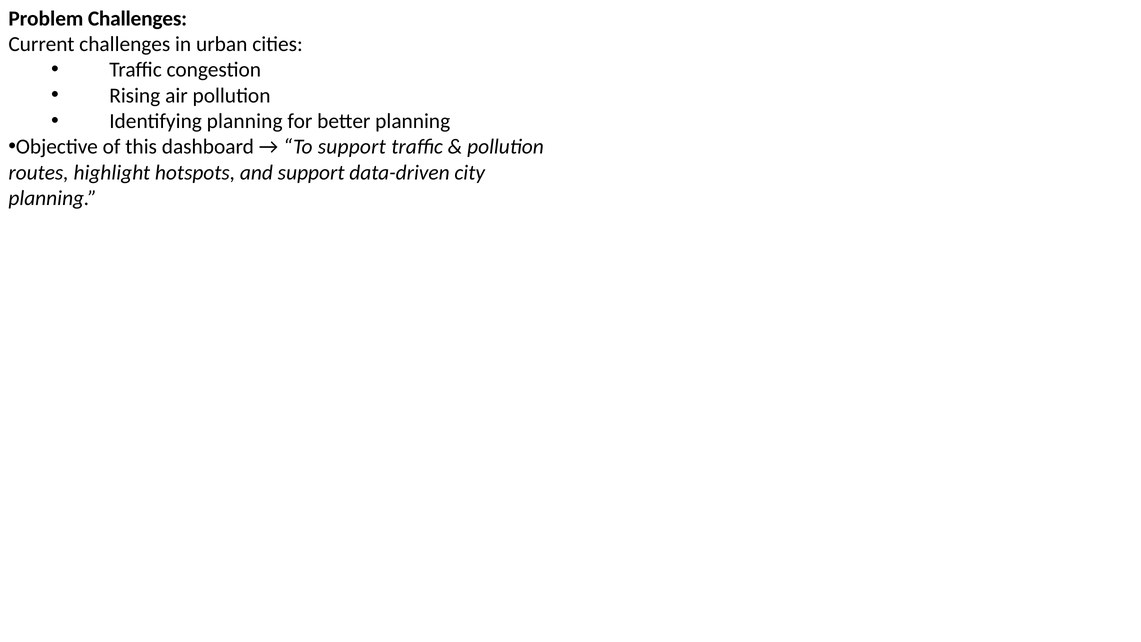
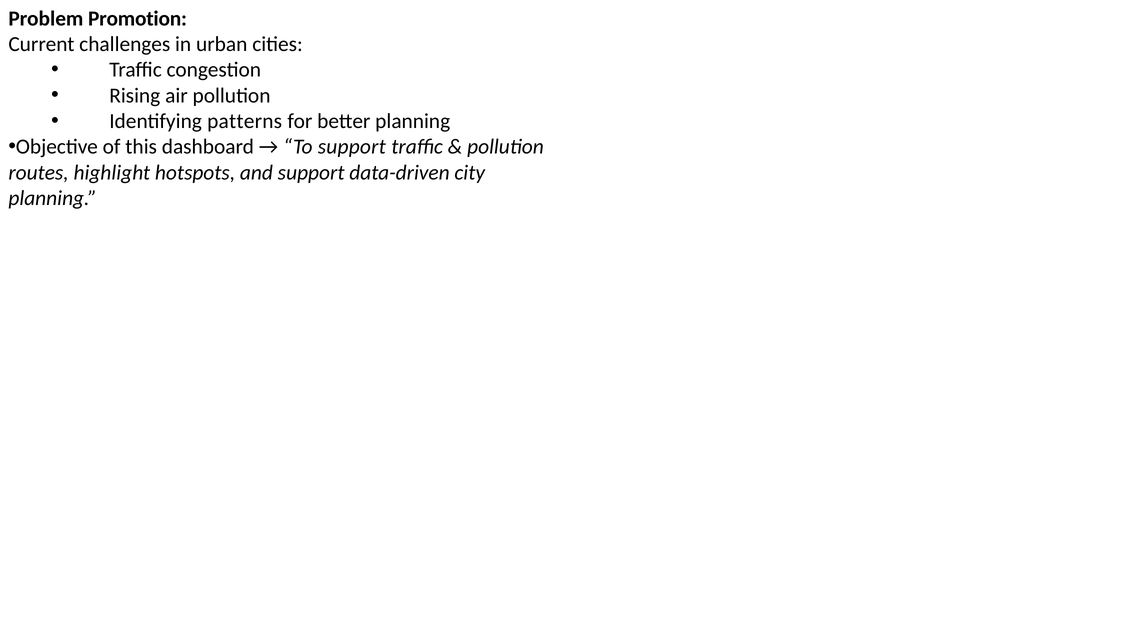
Problem Challenges: Challenges -> Promotion (137, 19)
planning: planning -> patterns (245, 121)
